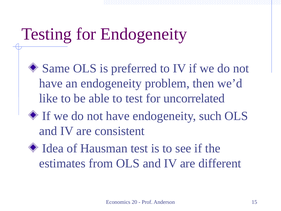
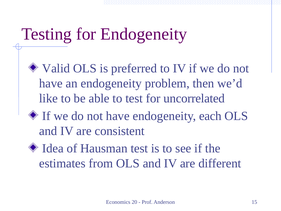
Same: Same -> Valid (56, 68)
such: such -> each (210, 116)
